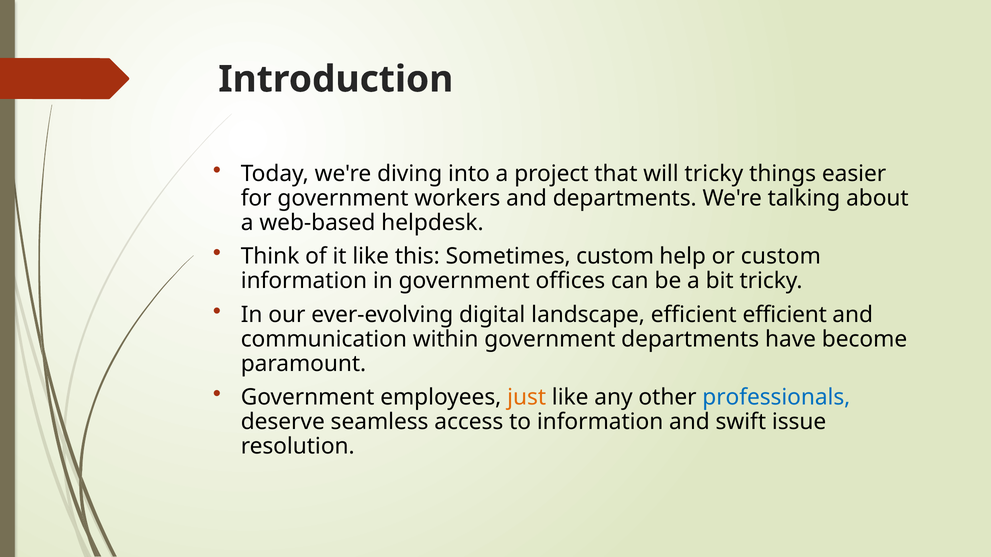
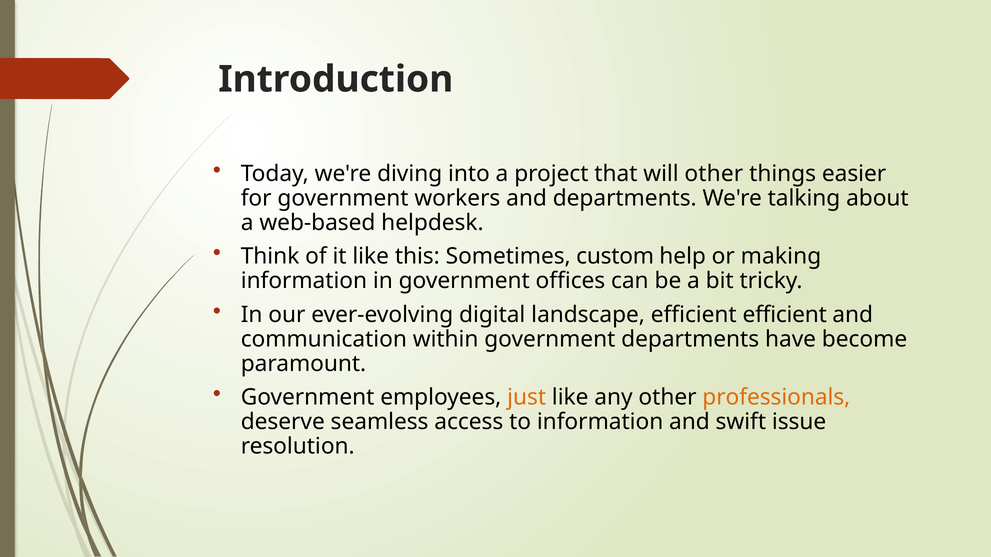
will tricky: tricky -> other (714, 174)
or custom: custom -> making (781, 257)
professionals colour: blue -> orange (776, 398)
